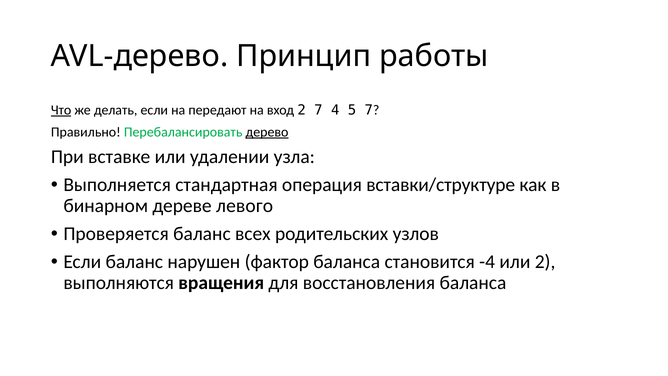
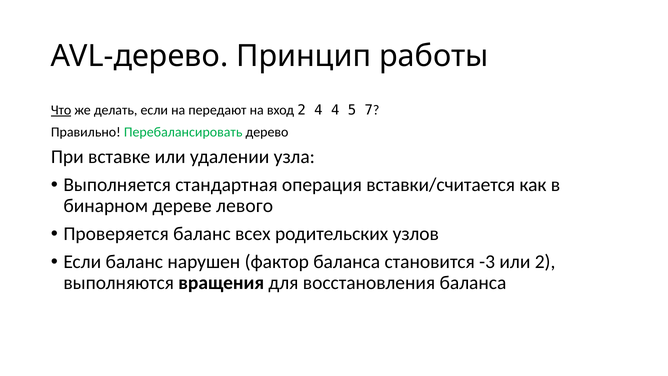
2 7: 7 -> 4 (318, 110)
дерево underline: present -> none (267, 132)
вставки/структуре: вставки/структуре -> вставки/считается (441, 185)
-4: -4 -> -3 (487, 262)
